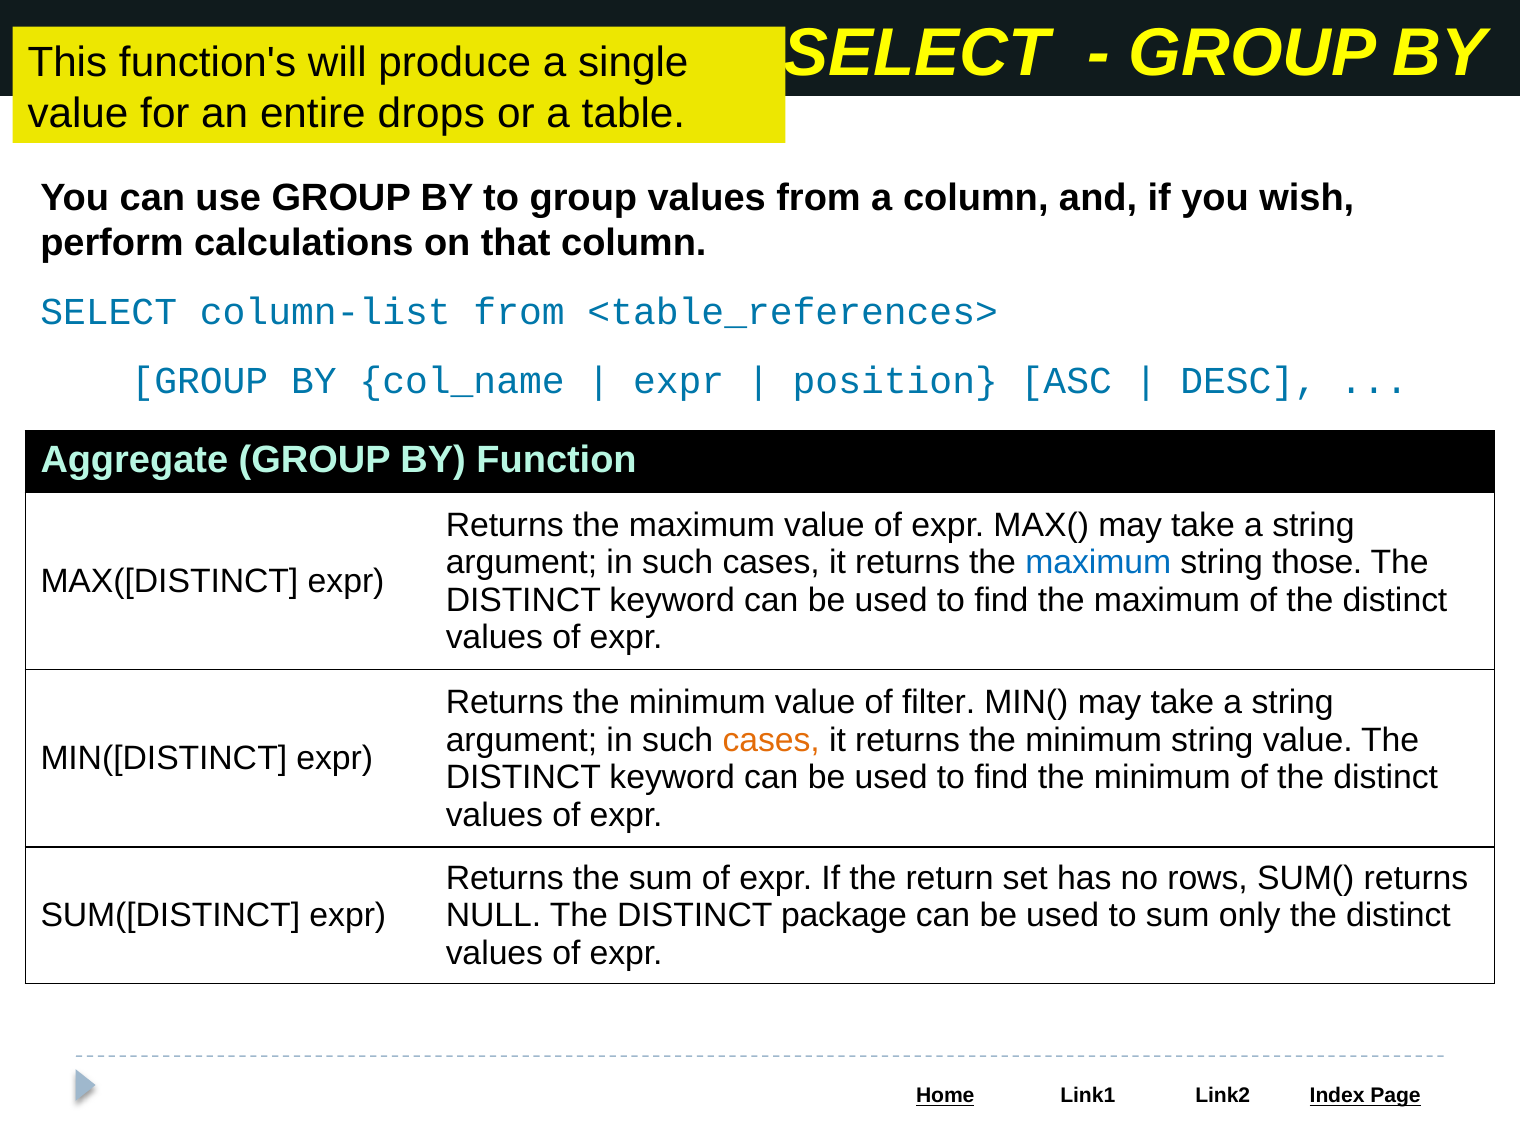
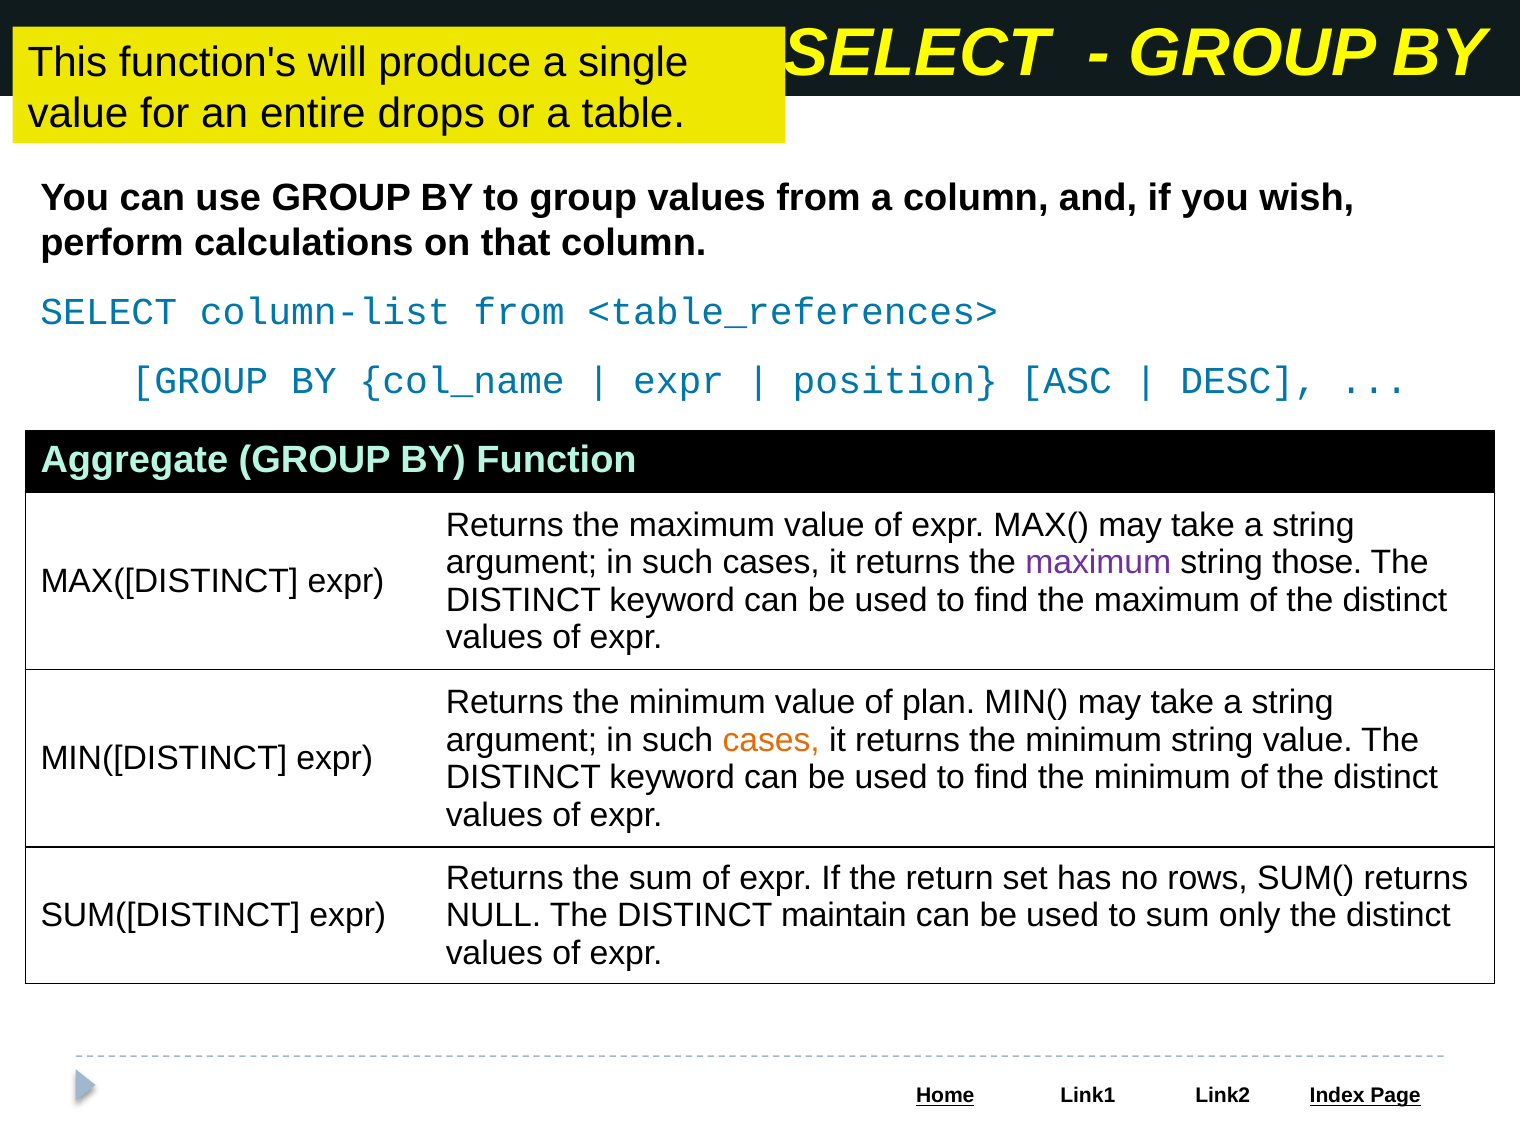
maximum colour: blue -> purple (1098, 563)
filter: filter -> plan (939, 702)
package: package -> maintain (844, 916)
